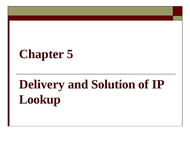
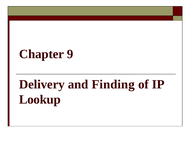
5: 5 -> 9 (70, 54)
Solution: Solution -> Finding (113, 85)
